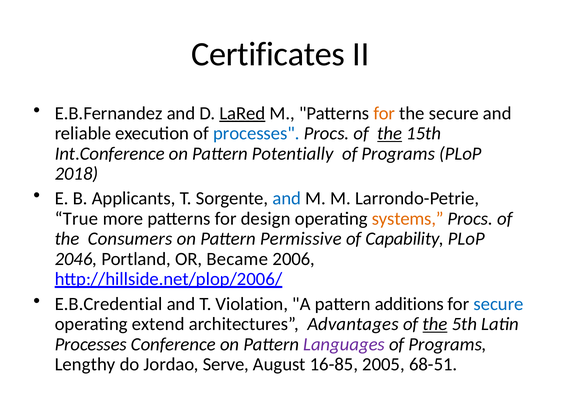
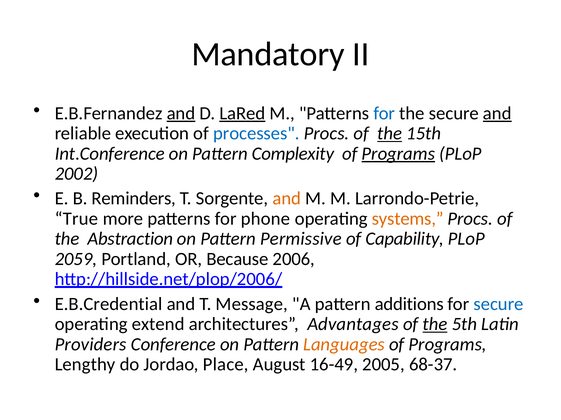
Certificates: Certificates -> Mandatory (268, 54)
and underline: none -> present (181, 114)
for colour: orange -> blue (384, 114)
and underline: none -> present (497, 114)
Potentially: Potentially -> Complexity (293, 154)
Programs underline: none -> present (398, 154)
2018: 2018 -> 2002 (76, 174)
Applicants: Applicants -> Reminders (134, 199)
and colour: blue -> orange (287, 199)
design: design -> phone (266, 219)
Consumers: Consumers -> Abstraction (130, 239)
2046: 2046 -> 2059 (76, 259)
Became: Became -> Because (237, 259)
Violation: Violation -> Message (252, 305)
Processes: Processes -> Providers (91, 345)
Languages colour: purple -> orange (344, 345)
Serve: Serve -> Place (226, 365)
16-85: 16-85 -> 16-49 (334, 365)
68-51: 68-51 -> 68-37 (433, 365)
